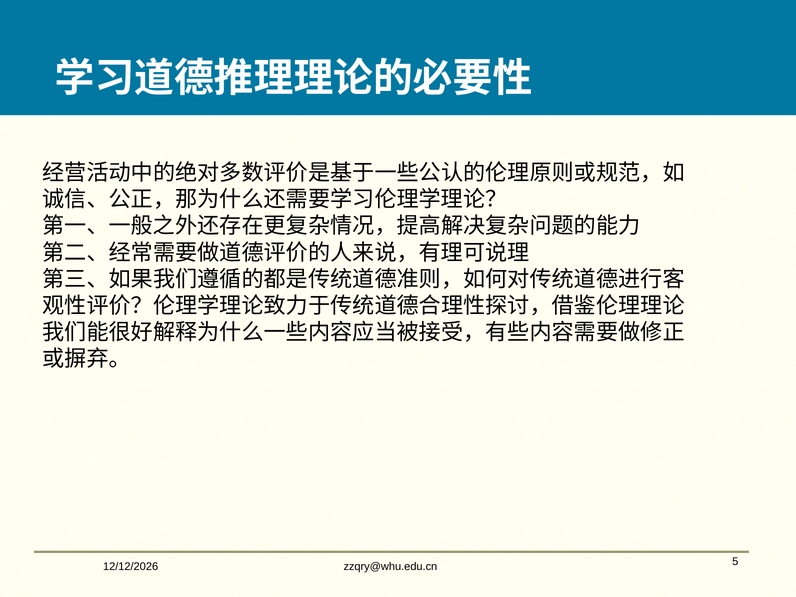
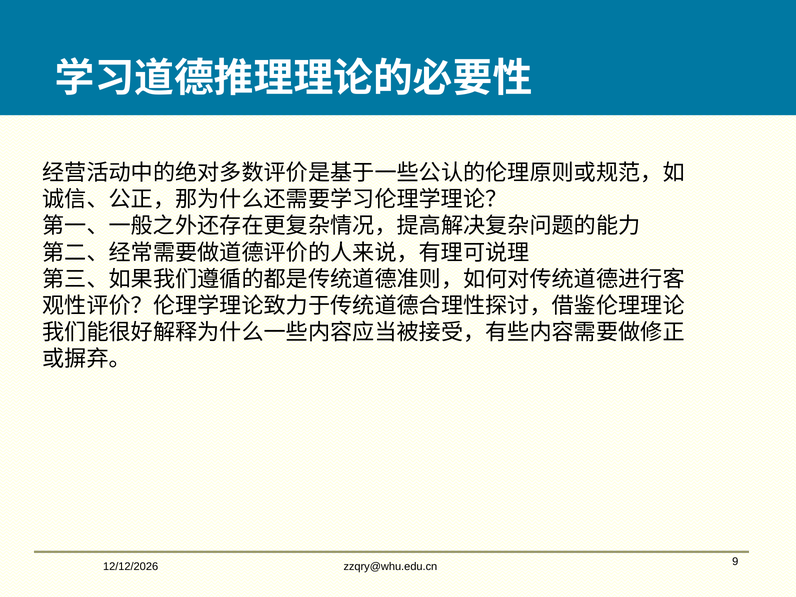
5: 5 -> 9 (735, 562)
